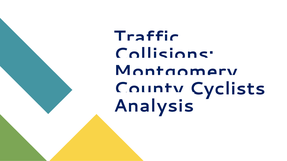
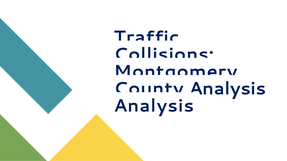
Cyclists: Cyclists -> Analysis (228, 89)
